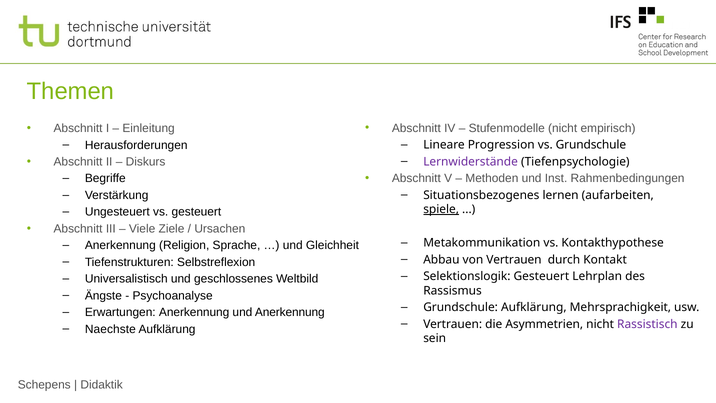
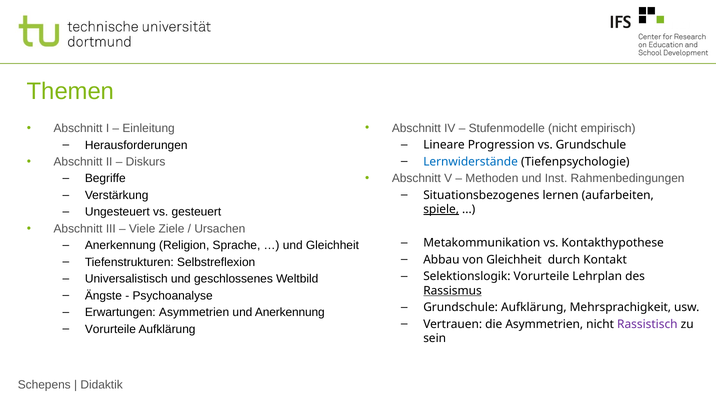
Lernwiderstände colour: purple -> blue (471, 162)
von Vertrauen: Vertrauen -> Gleichheit (514, 259)
Selektionslogik Gesteuert: Gesteuert -> Vorurteile (541, 276)
Rassismus underline: none -> present (452, 290)
Erwartungen Anerkennung: Anerkennung -> Asymmetrien (194, 312)
Naechste: Naechste -> Vorurteile (110, 329)
